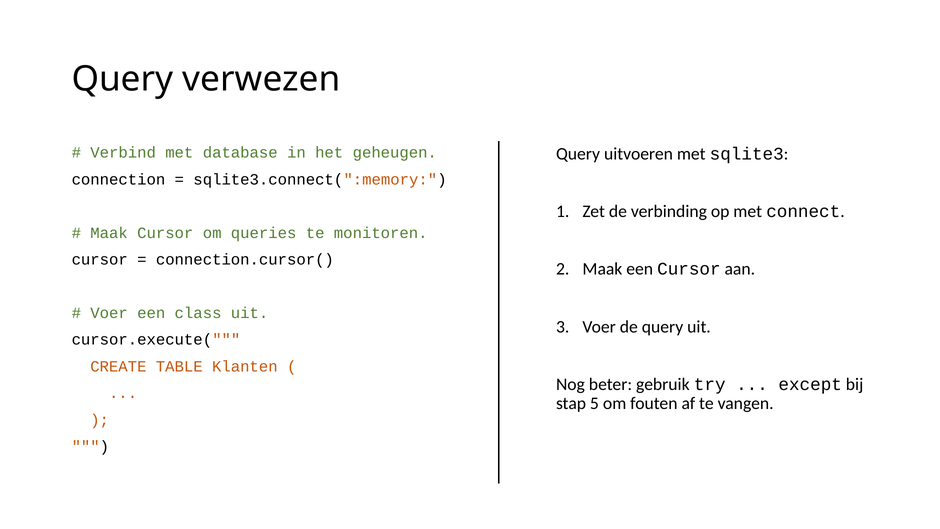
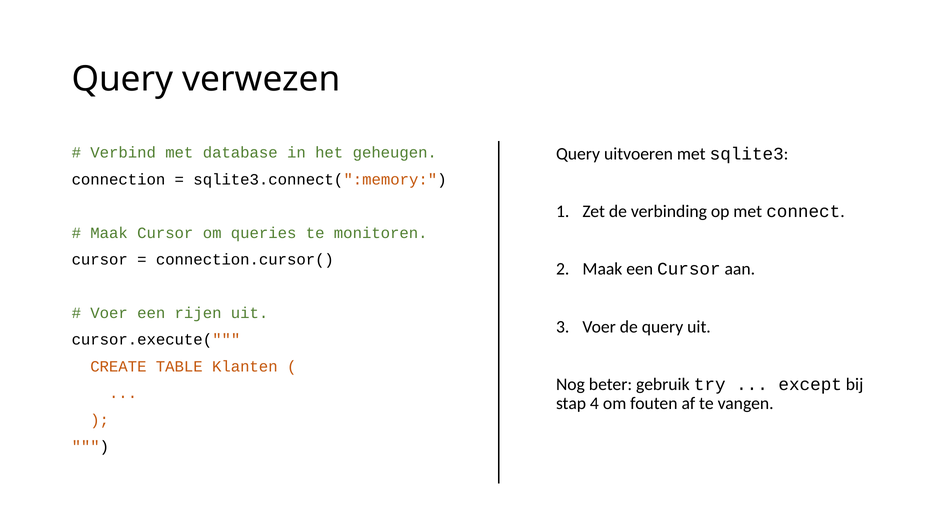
class: class -> rijen (198, 313)
5: 5 -> 4 (594, 403)
